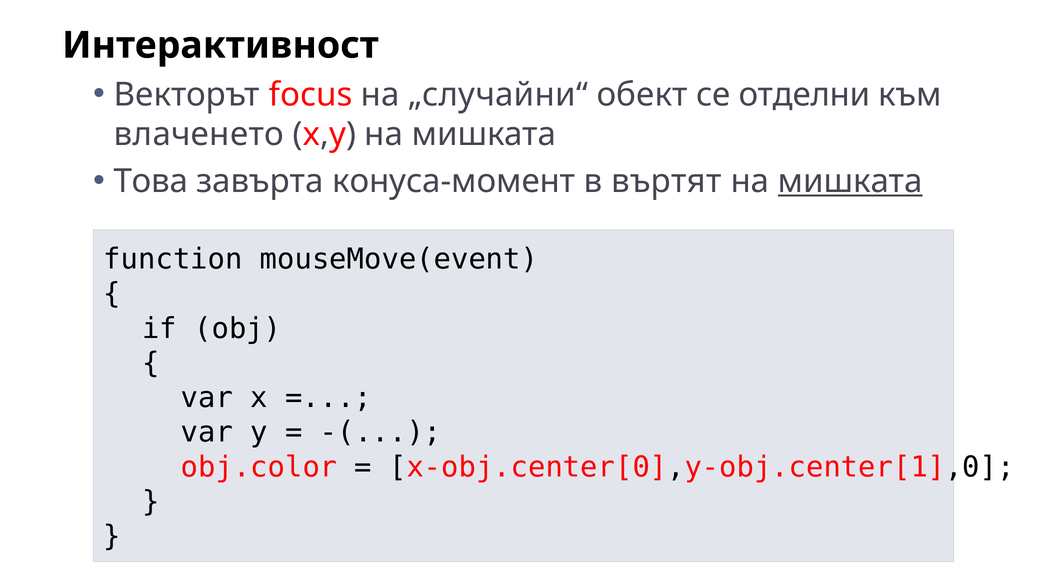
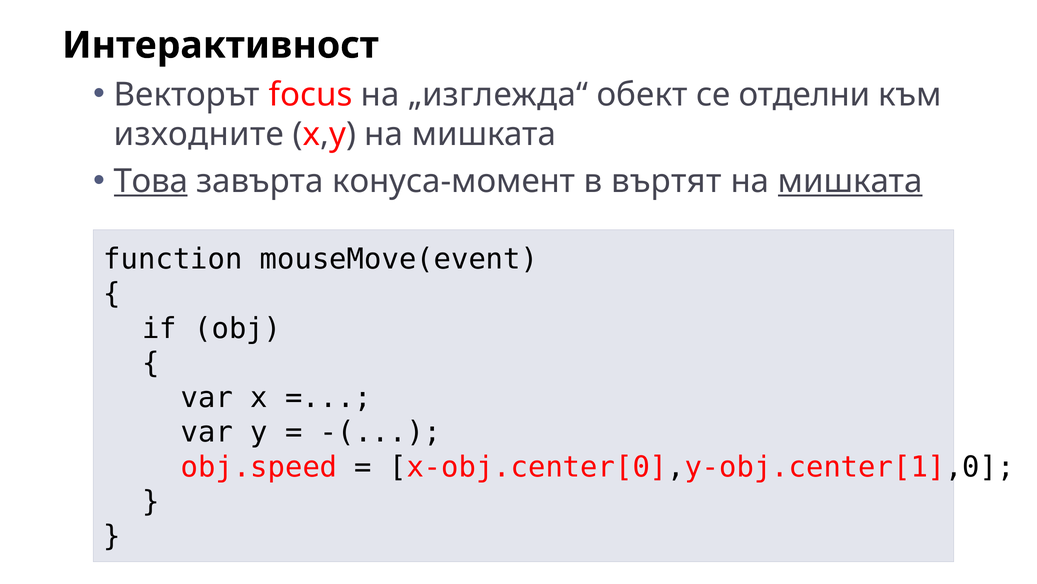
„случайни“: „случайни“ -> „изглежда“ (498, 94)
влаченето: влаченето -> изходните (199, 134)
Това underline: none -> present (151, 181)
obj.color: obj.color -> obj.speed (259, 466)
